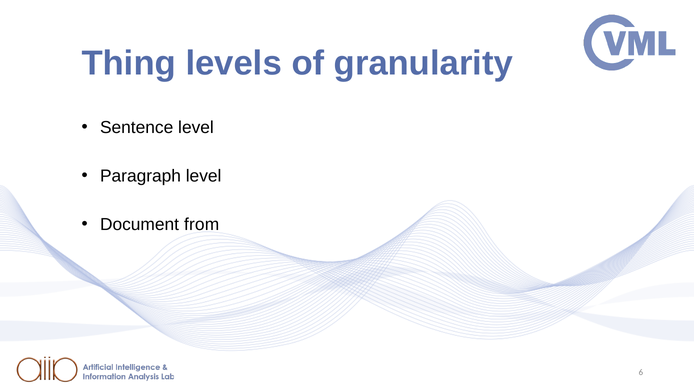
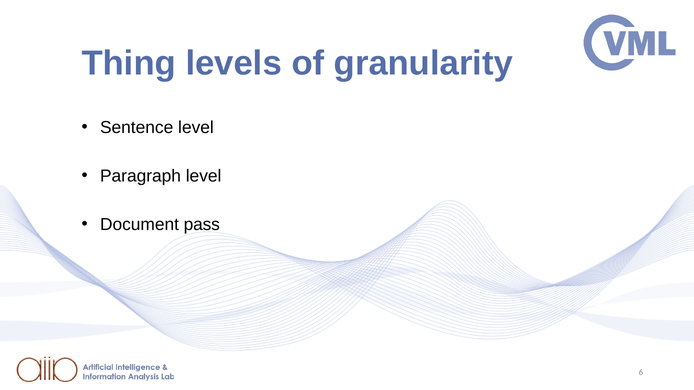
from: from -> pass (202, 225)
